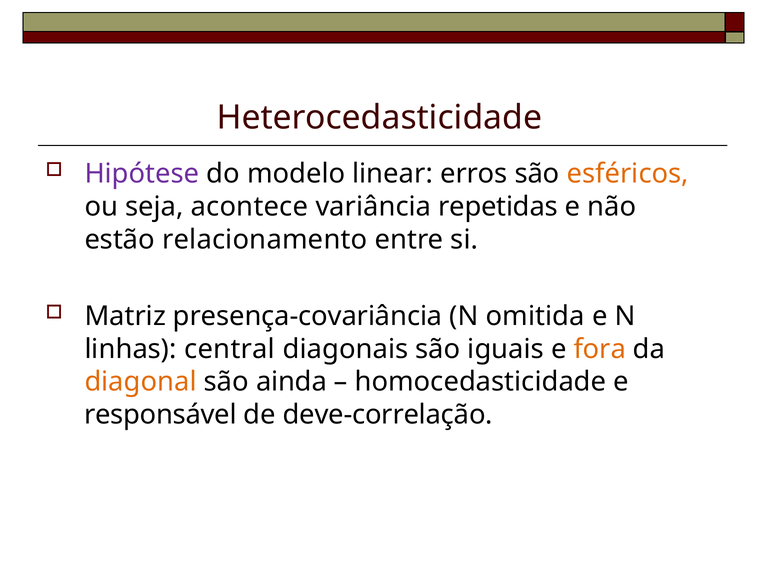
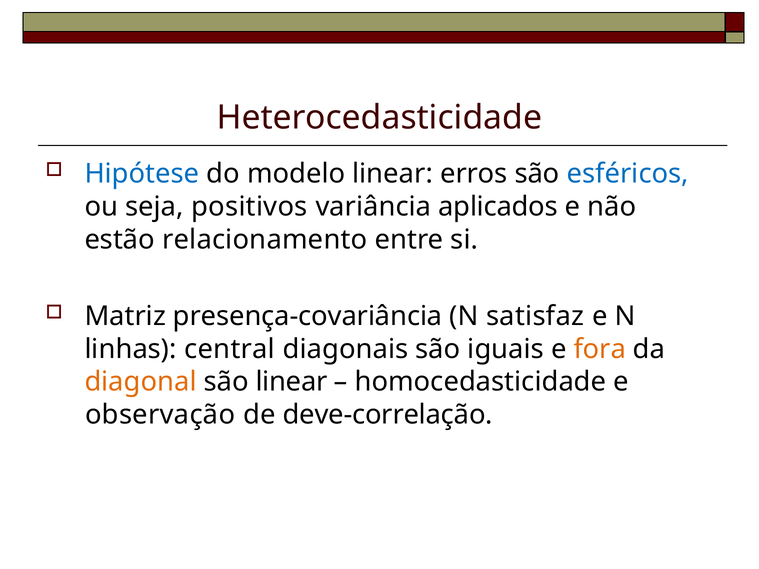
Hipótese colour: purple -> blue (142, 174)
esféricos colour: orange -> blue (628, 174)
acontece: acontece -> positivos (249, 207)
repetidas: repetidas -> aplicados (498, 207)
omitida: omitida -> satisfaz (535, 316)
são ainda: ainda -> linear (292, 382)
responsável: responsável -> observação (160, 415)
